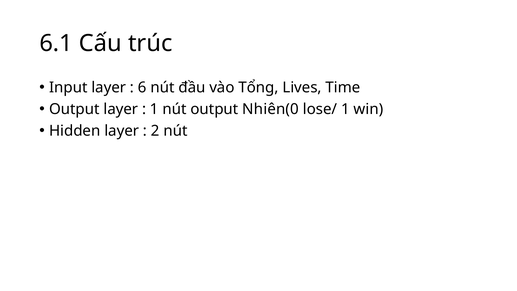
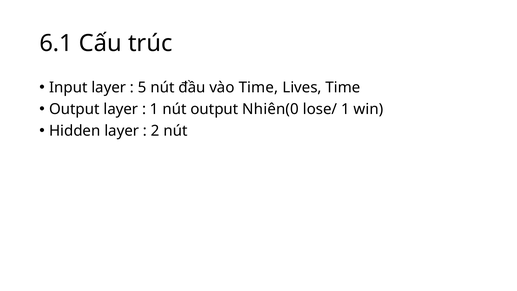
6: 6 -> 5 (142, 87)
vào Tổng: Tổng -> Time (258, 87)
